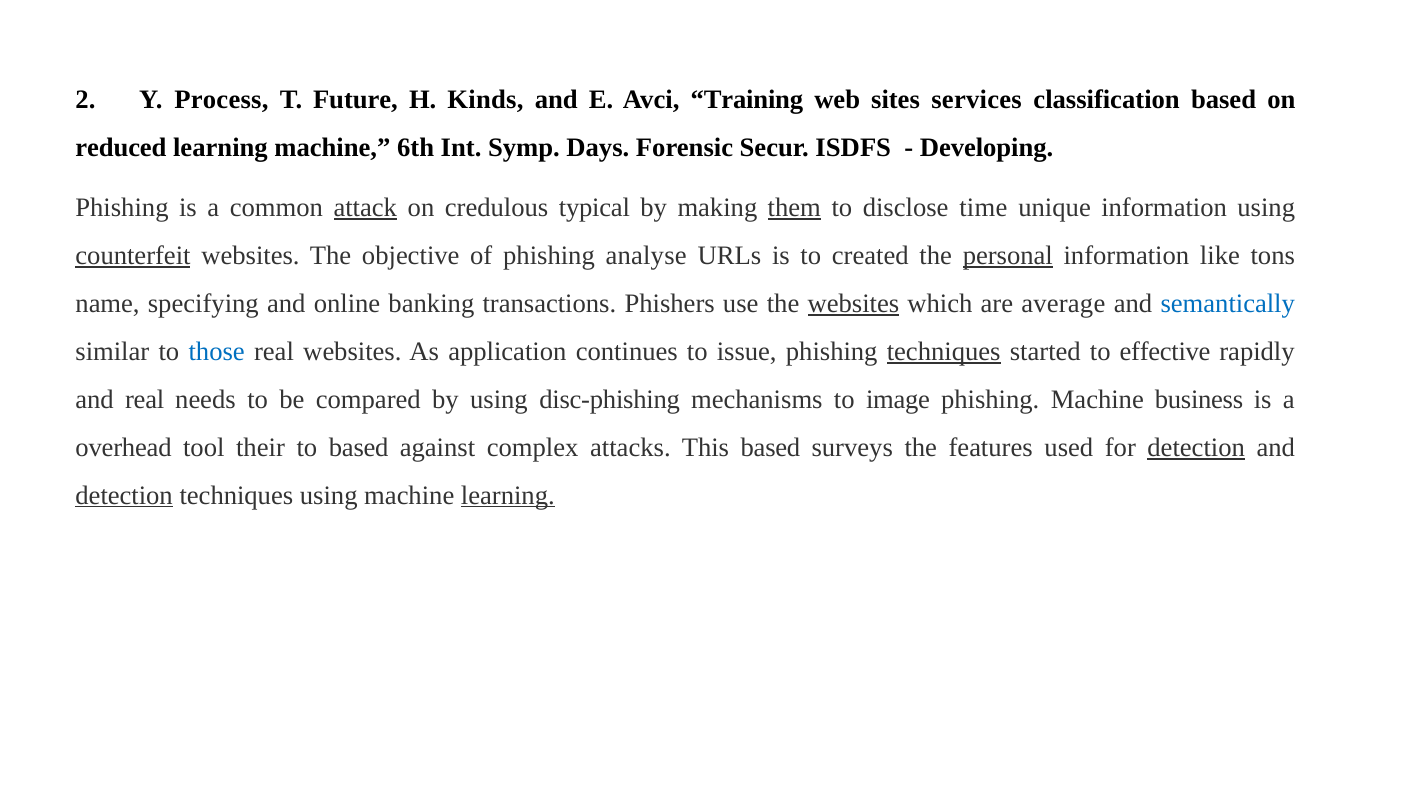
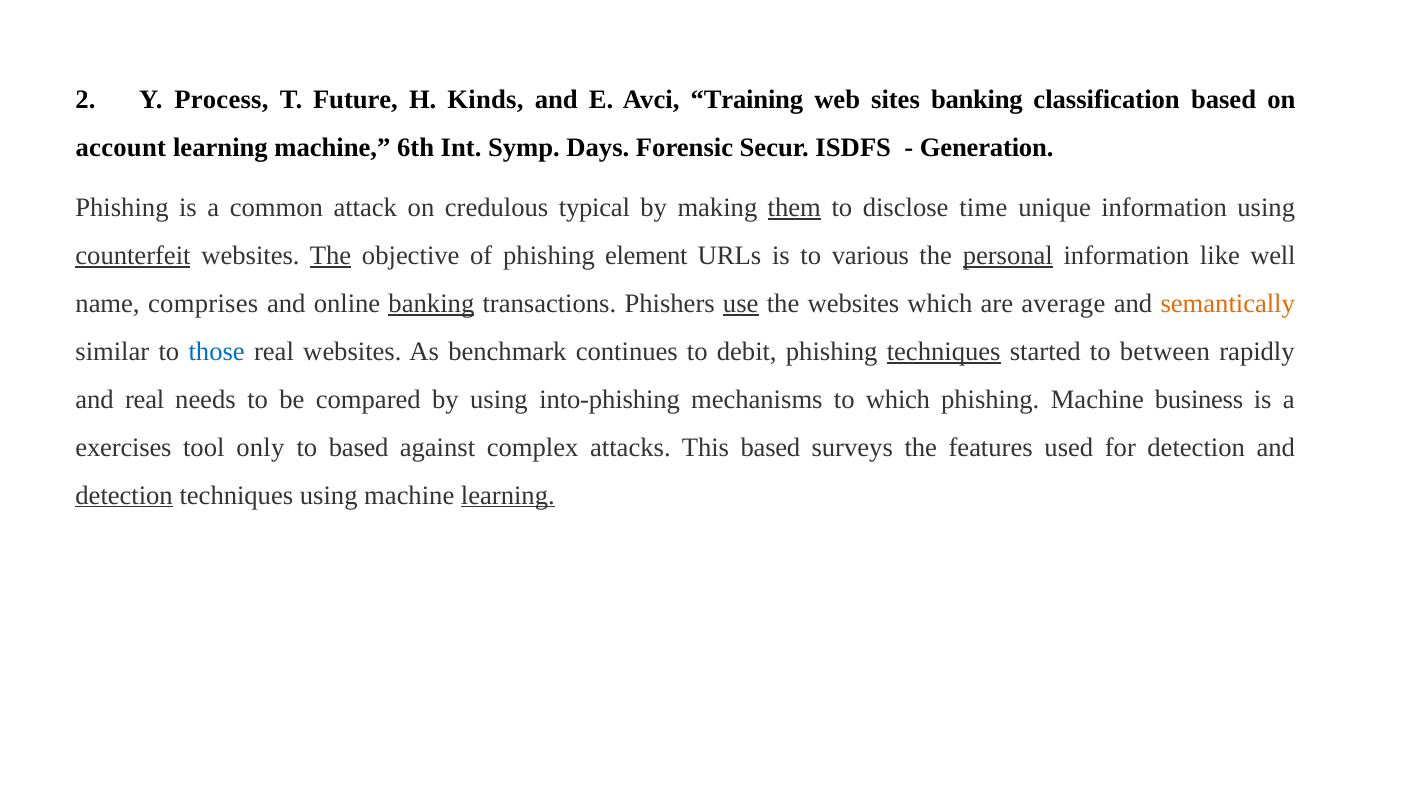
sites services: services -> banking (977, 100)
reduced: reduced -> account (121, 148)
Developing: Developing -> Generation (987, 148)
attack underline: present -> none (365, 208)
The underline: none -> present (331, 256)
analyse: analyse -> element (646, 256)
created: created -> various (870, 256)
tons: tons -> well (1273, 256)
specifying: specifying -> comprises (203, 304)
banking underline: none -> present (431, 304)
use underline: none -> present (741, 304)
websites underline: present -> none (853, 304)
semantically colour: blue -> orange (1228, 304)
application: application -> benchmark (507, 352)
issue: issue -> debit (747, 352)
effective: effective -> between (1165, 352)
disc-phishing: disc-phishing -> into-phishing (610, 400)
to image: image -> which (898, 400)
overhead: overhead -> exercises (123, 447)
their: their -> only (260, 447)
detection underline: present -> none (1196, 447)
